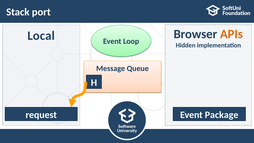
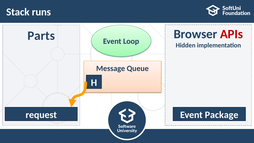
port: port -> runs (41, 12)
APIs colour: orange -> red (232, 34)
Local: Local -> Parts (41, 36)
